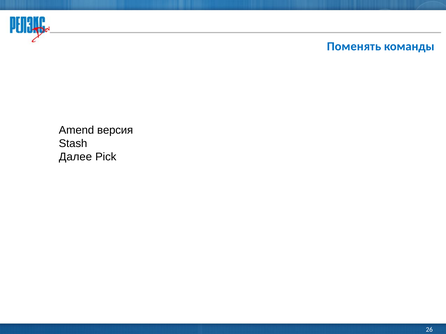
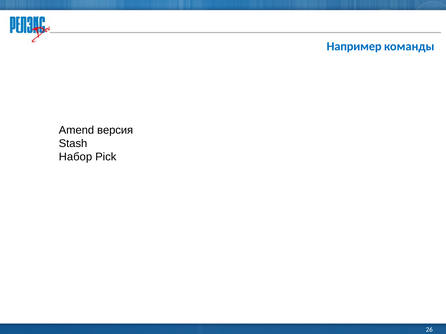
Поменять: Поменять -> Например (354, 47)
Далее: Далее -> Набор (75, 157)
